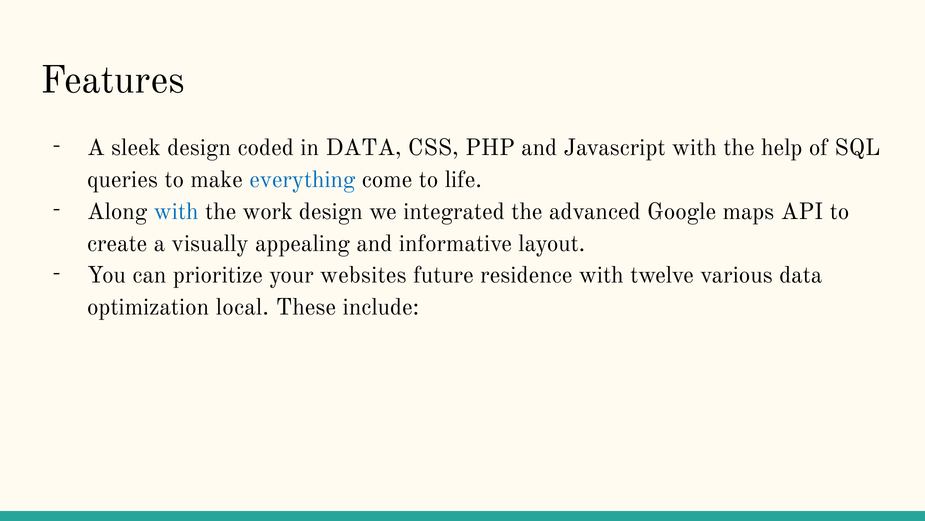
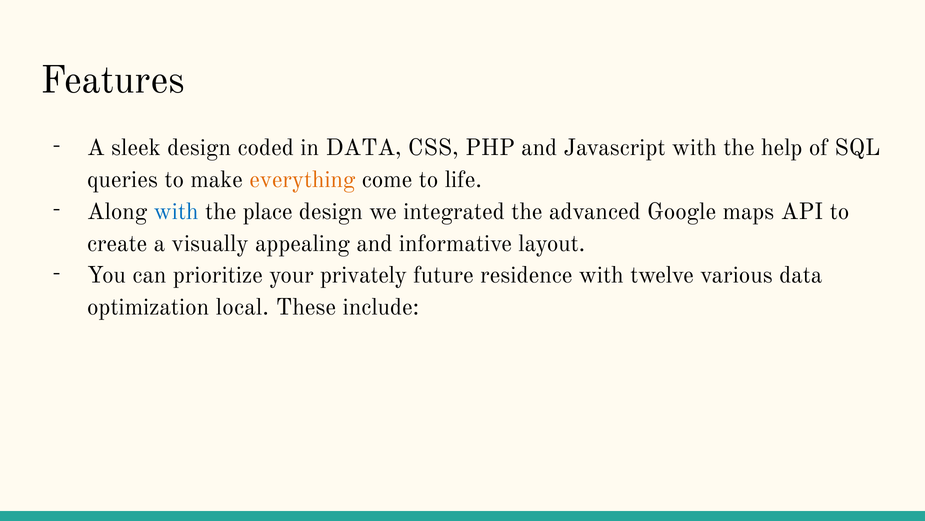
everything colour: blue -> orange (302, 179)
work: work -> place (268, 211)
websites: websites -> privately (364, 275)
